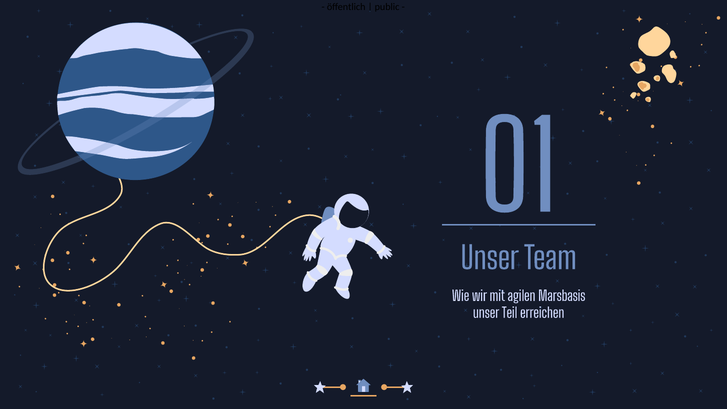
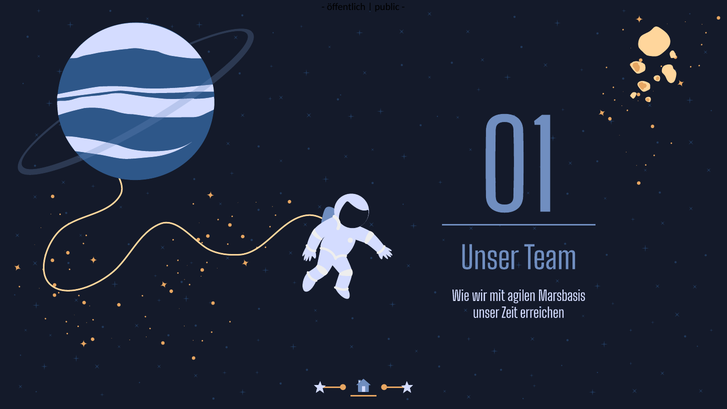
Teil: Teil -> Zeit (510, 313)
